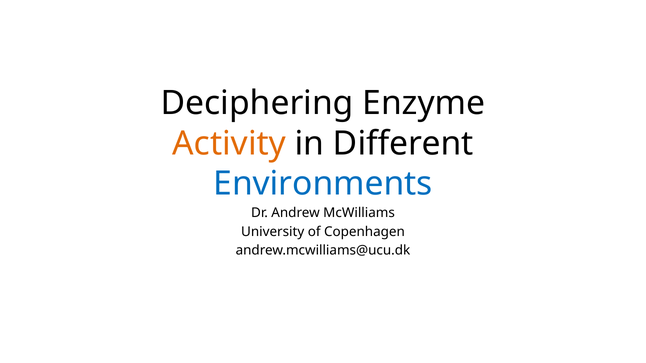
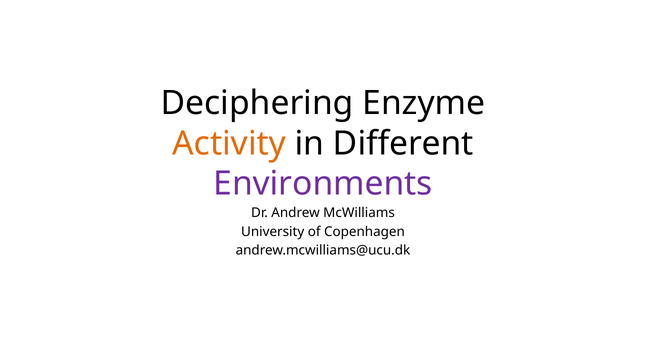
Environments colour: blue -> purple (323, 184)
